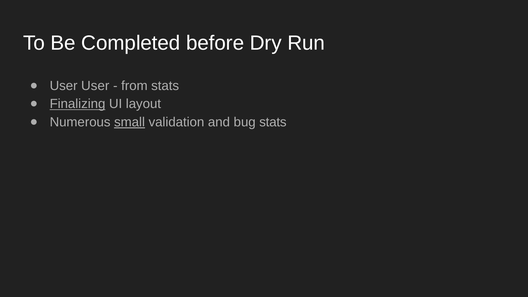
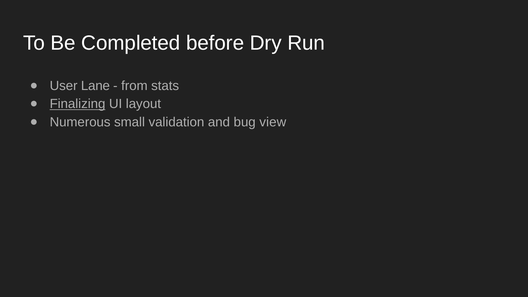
User User: User -> Lane (95, 86)
small underline: present -> none (130, 122)
bug stats: stats -> view (273, 122)
